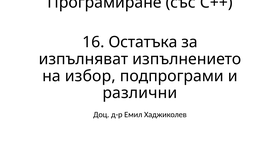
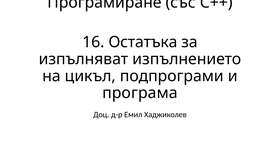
избор: избор -> цикъл (90, 76)
различни: различни -> програма (140, 93)
